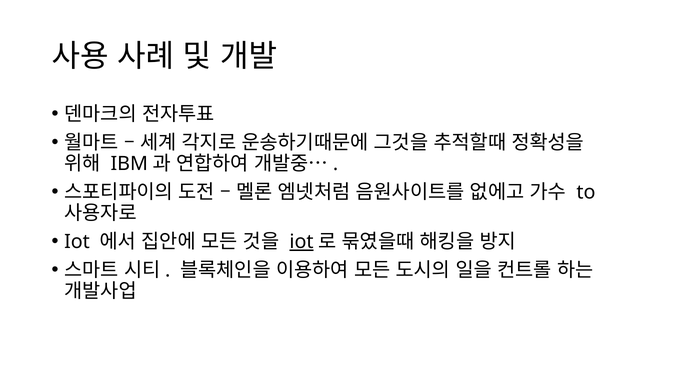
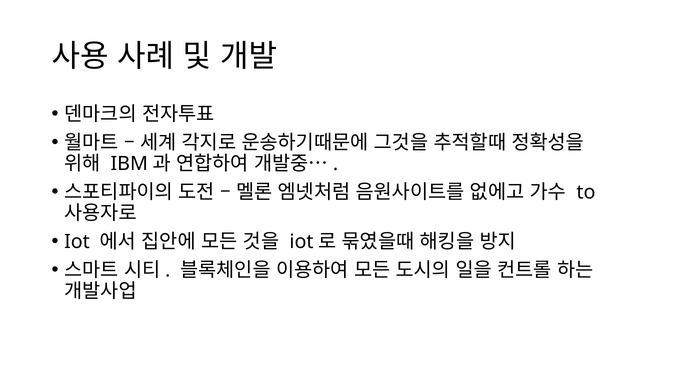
iot underline: present -> none (302, 242)
